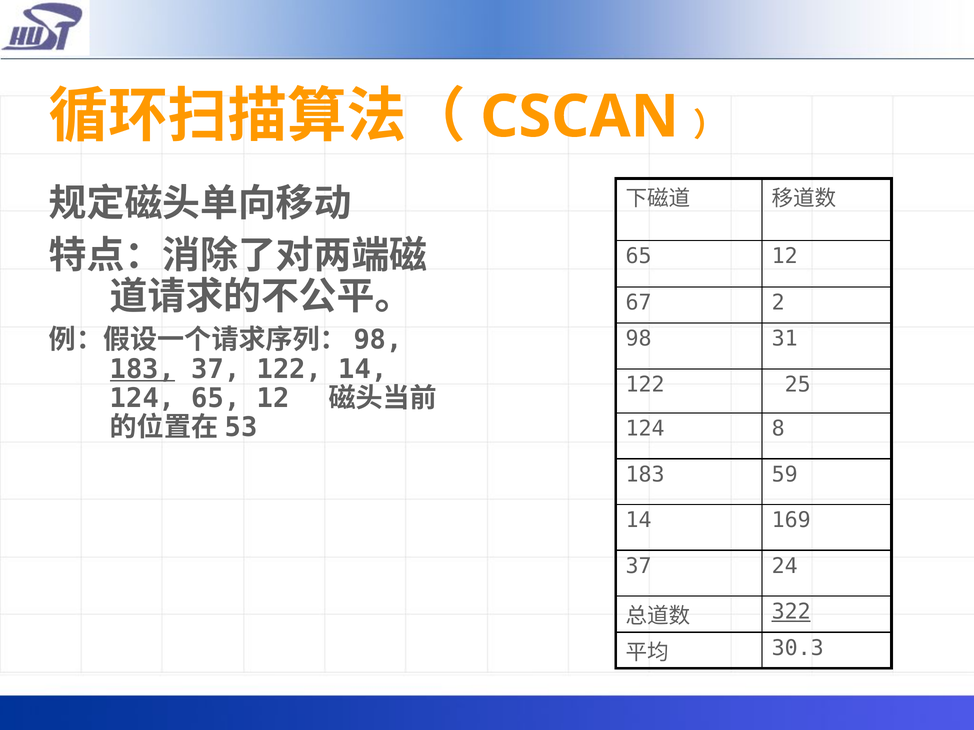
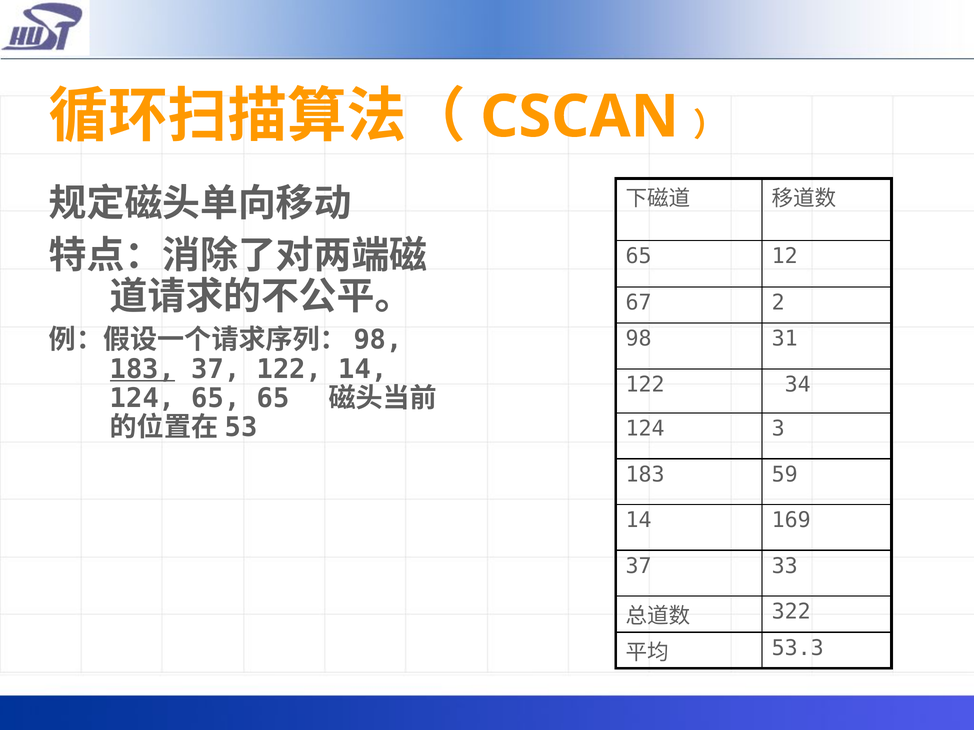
25: 25 -> 34 (798, 385)
124 65 12: 12 -> 65 (273, 399)
8: 8 -> 3 (778, 429)
24: 24 -> 33 (785, 566)
322 underline: present -> none (791, 612)
30.3: 30.3 -> 53.3 (798, 648)
